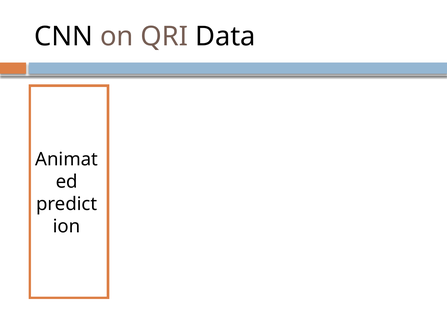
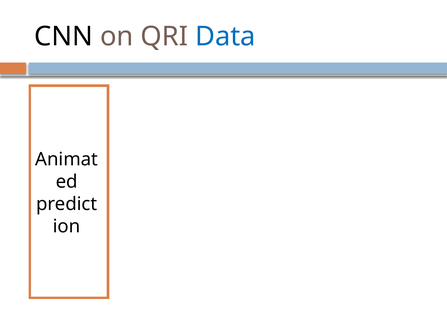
Data colour: black -> blue (225, 37)
